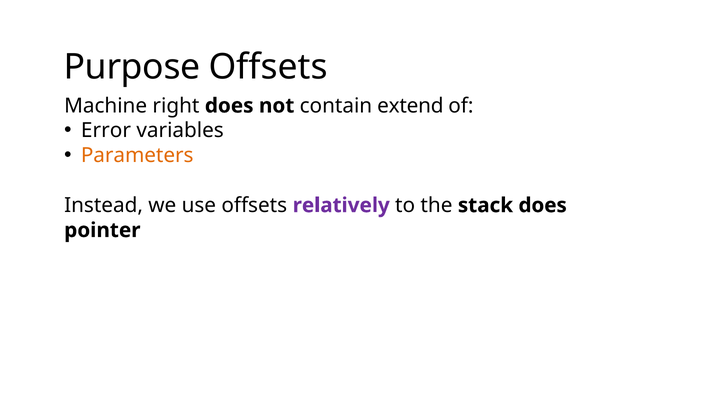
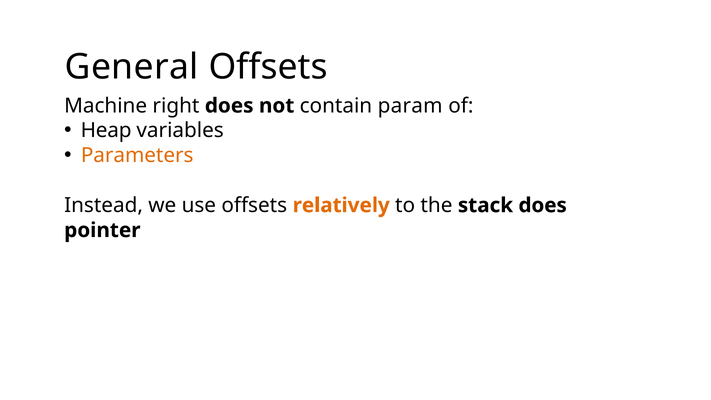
Purpose: Purpose -> General (132, 67)
extend: extend -> param (410, 106)
Error: Error -> Heap (106, 131)
relatively colour: purple -> orange (341, 205)
